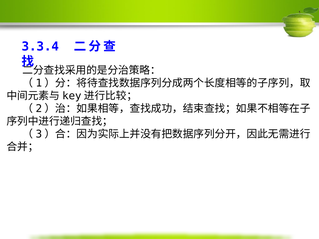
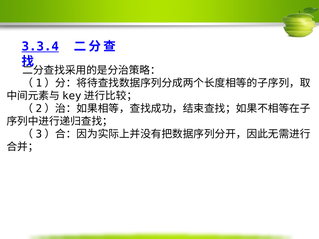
3.3.4 underline: none -> present (40, 47)
